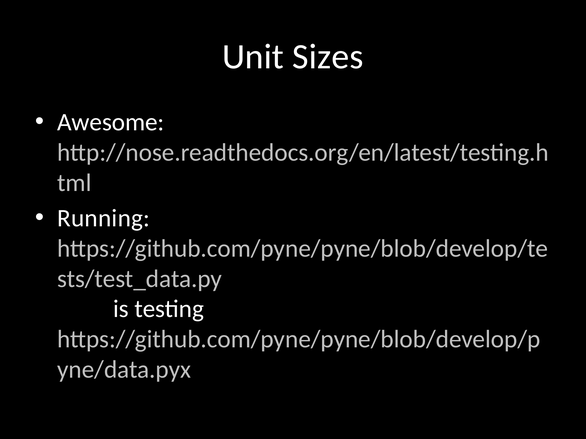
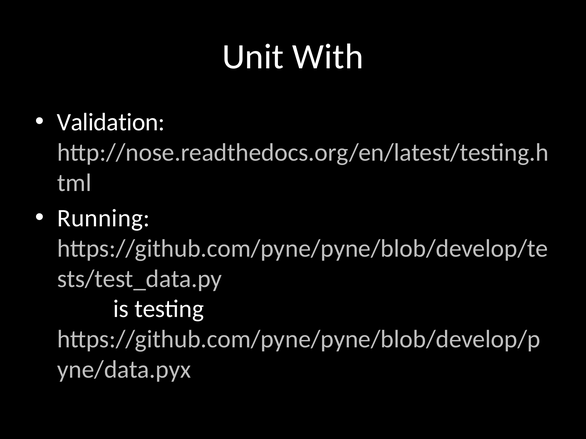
Sizes: Sizes -> With (328, 57)
Awesome: Awesome -> Validation (111, 122)
